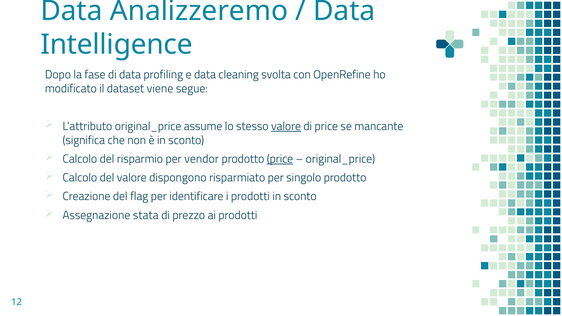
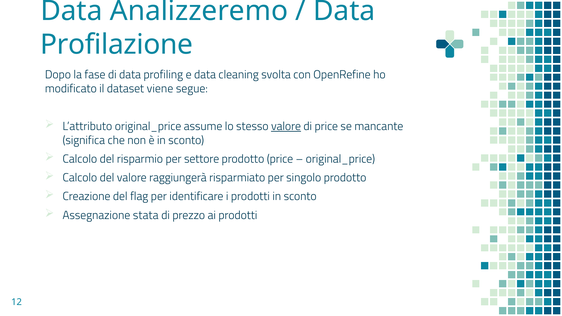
Intelligence: Intelligence -> Profilazione (117, 45)
vendor: vendor -> settore (202, 159)
price underline: present -> none (280, 159)
dispongono: dispongono -> raggiungerà (178, 178)
